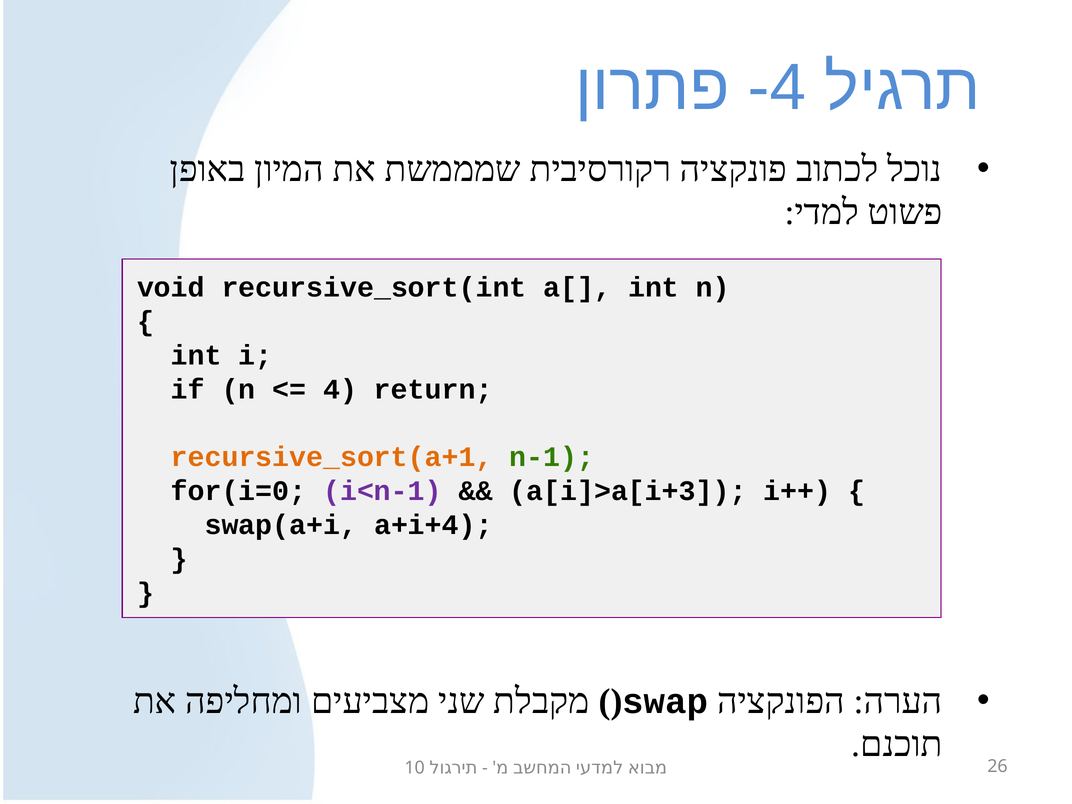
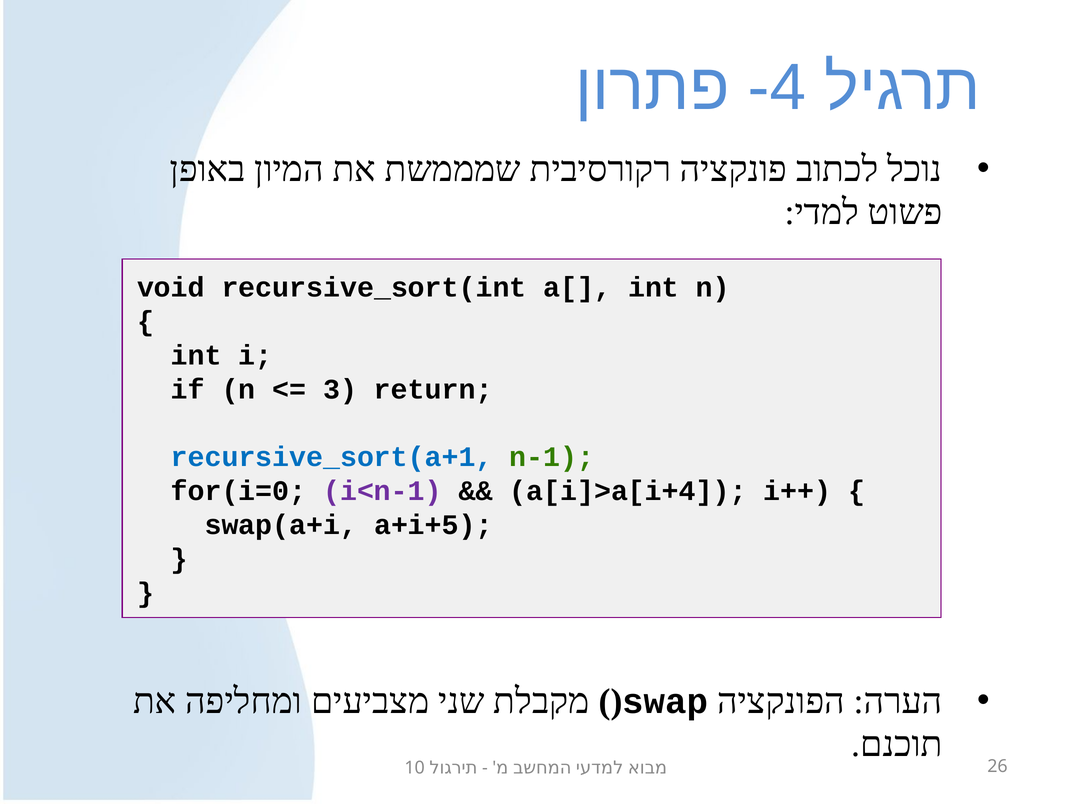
4: 4 -> 3 (340, 389)
recursive_sort(a+1 colour: orange -> blue (332, 457)
a[i]>a[i+3: a[i]>a[i+3 -> a[i]>a[i+4 (628, 491)
a+i+4: a+i+4 -> a+i+5 (433, 525)
